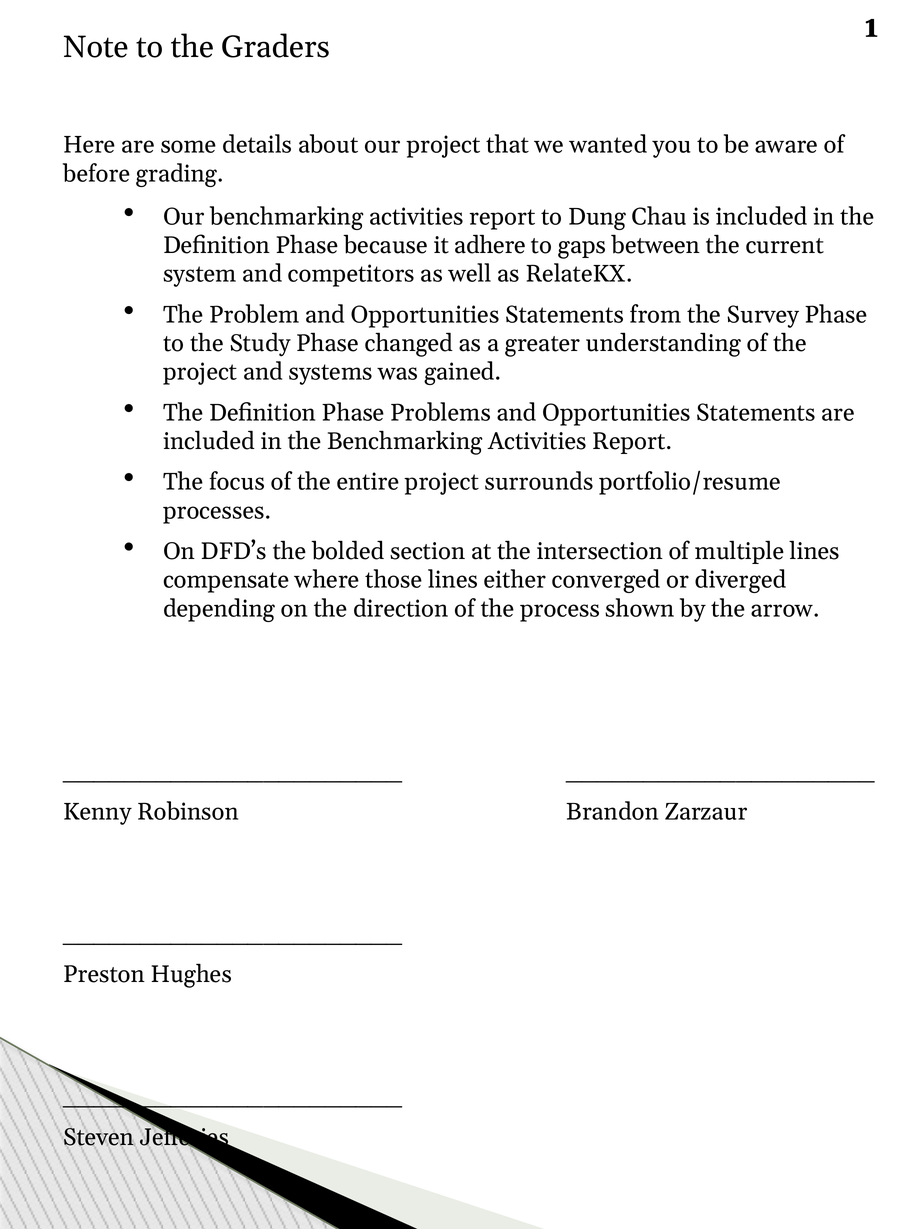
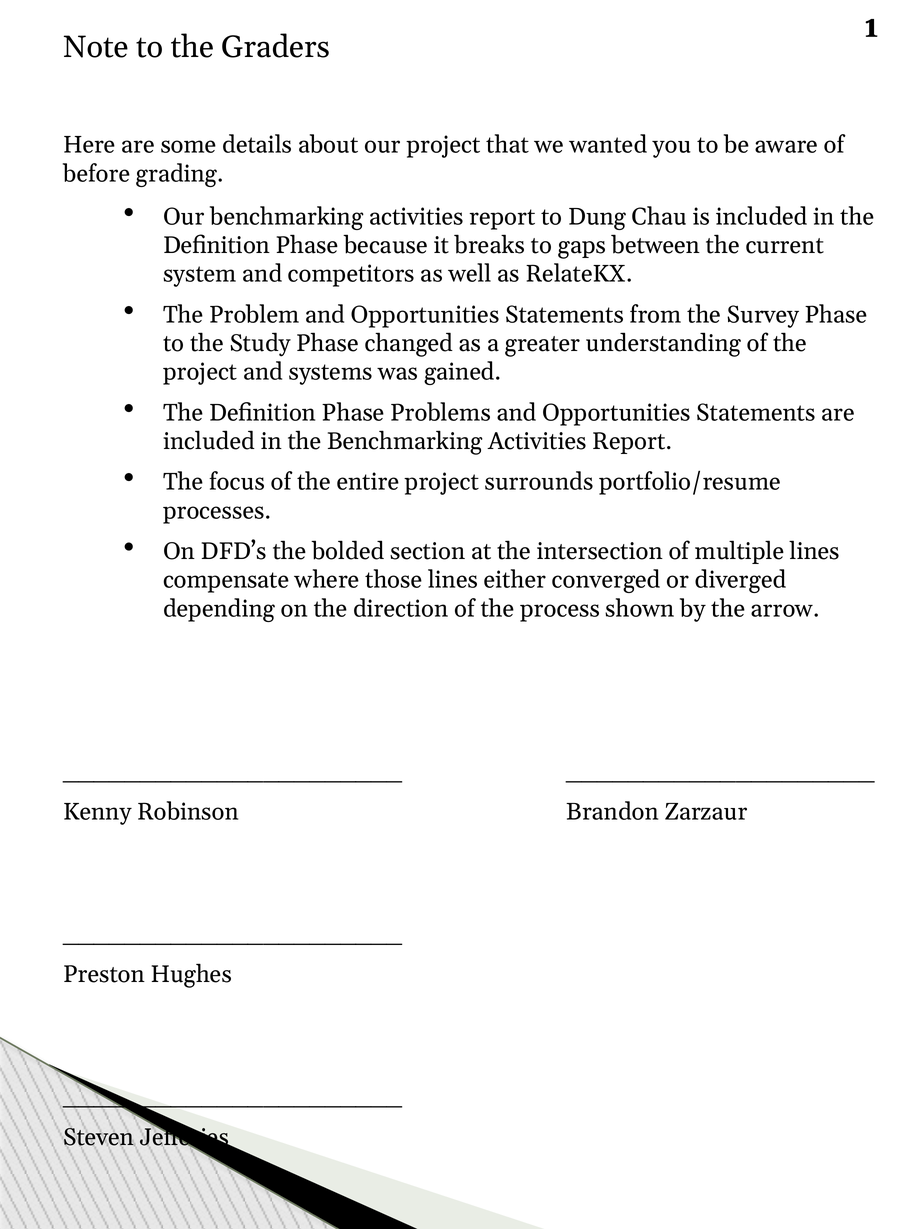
adhere: adhere -> breaks (490, 245)
